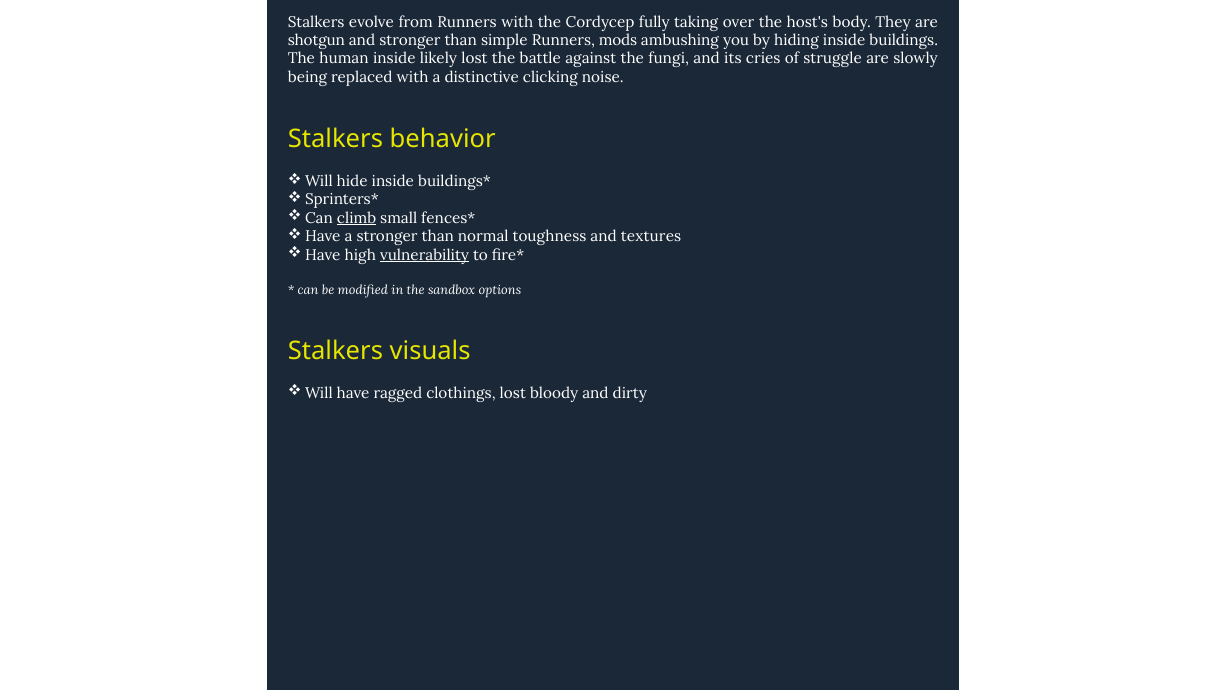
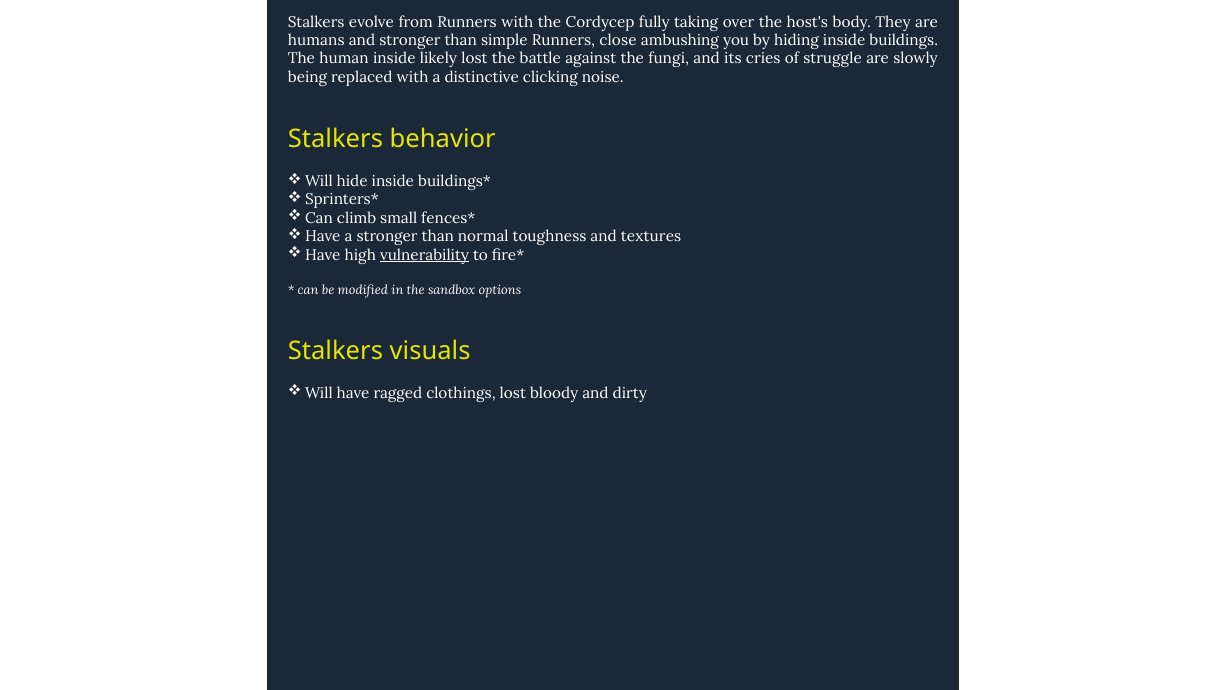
shotgun: shotgun -> humans (316, 40)
mods: mods -> close (618, 40)
climb underline: present -> none (357, 218)
